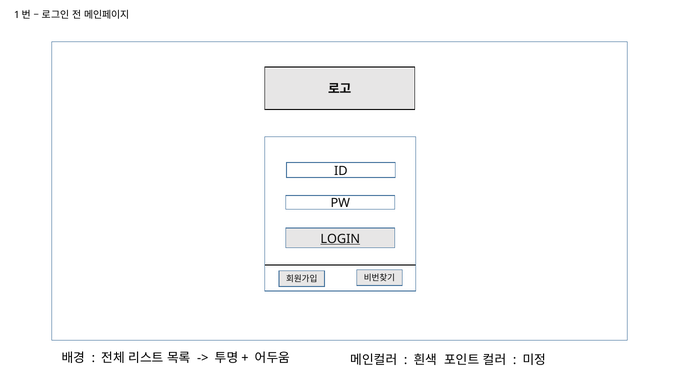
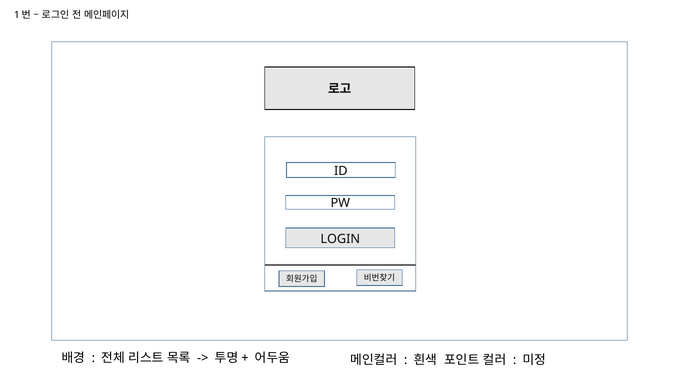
LOGIN underline: present -> none (340, 239)
